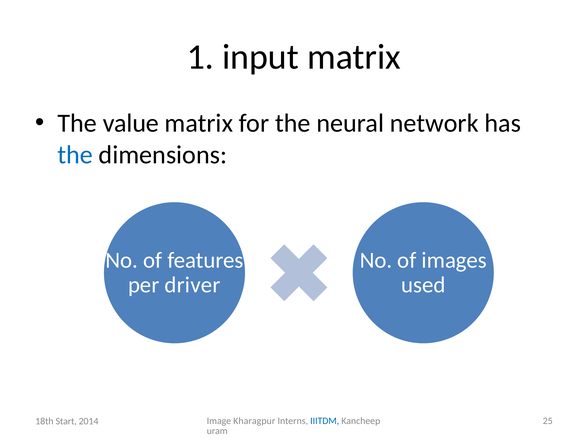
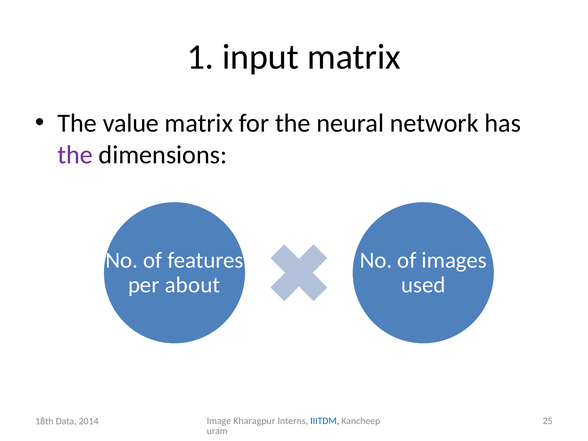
the colour: blue -> purple (75, 155)
driver: driver -> about (193, 285)
Start: Start -> Data (66, 421)
